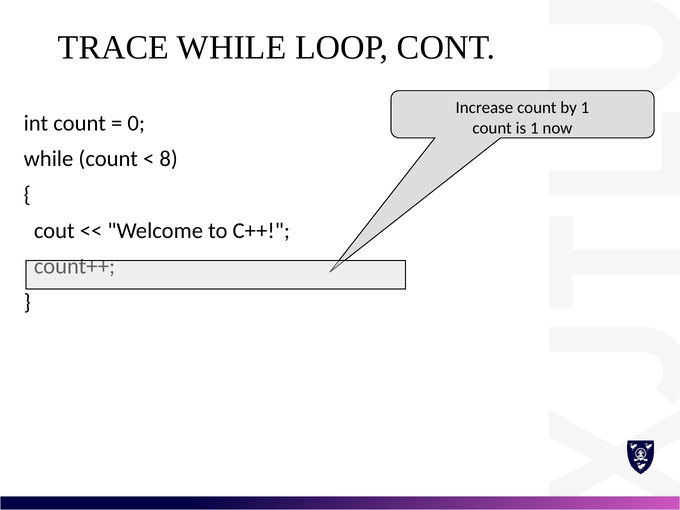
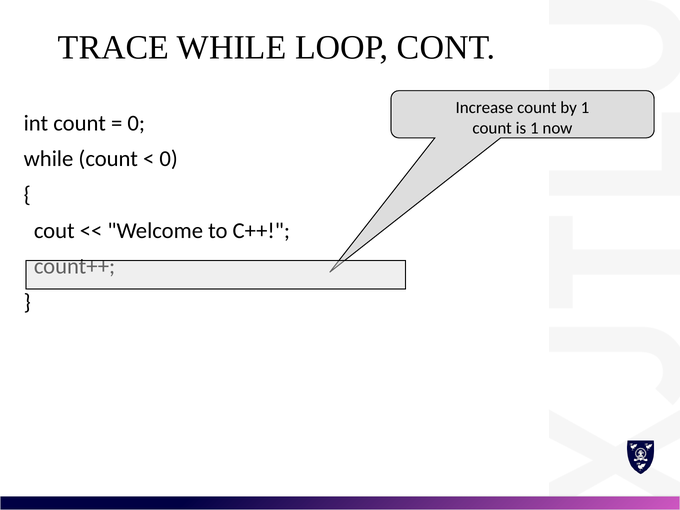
8: 8 -> 0 (169, 159)
